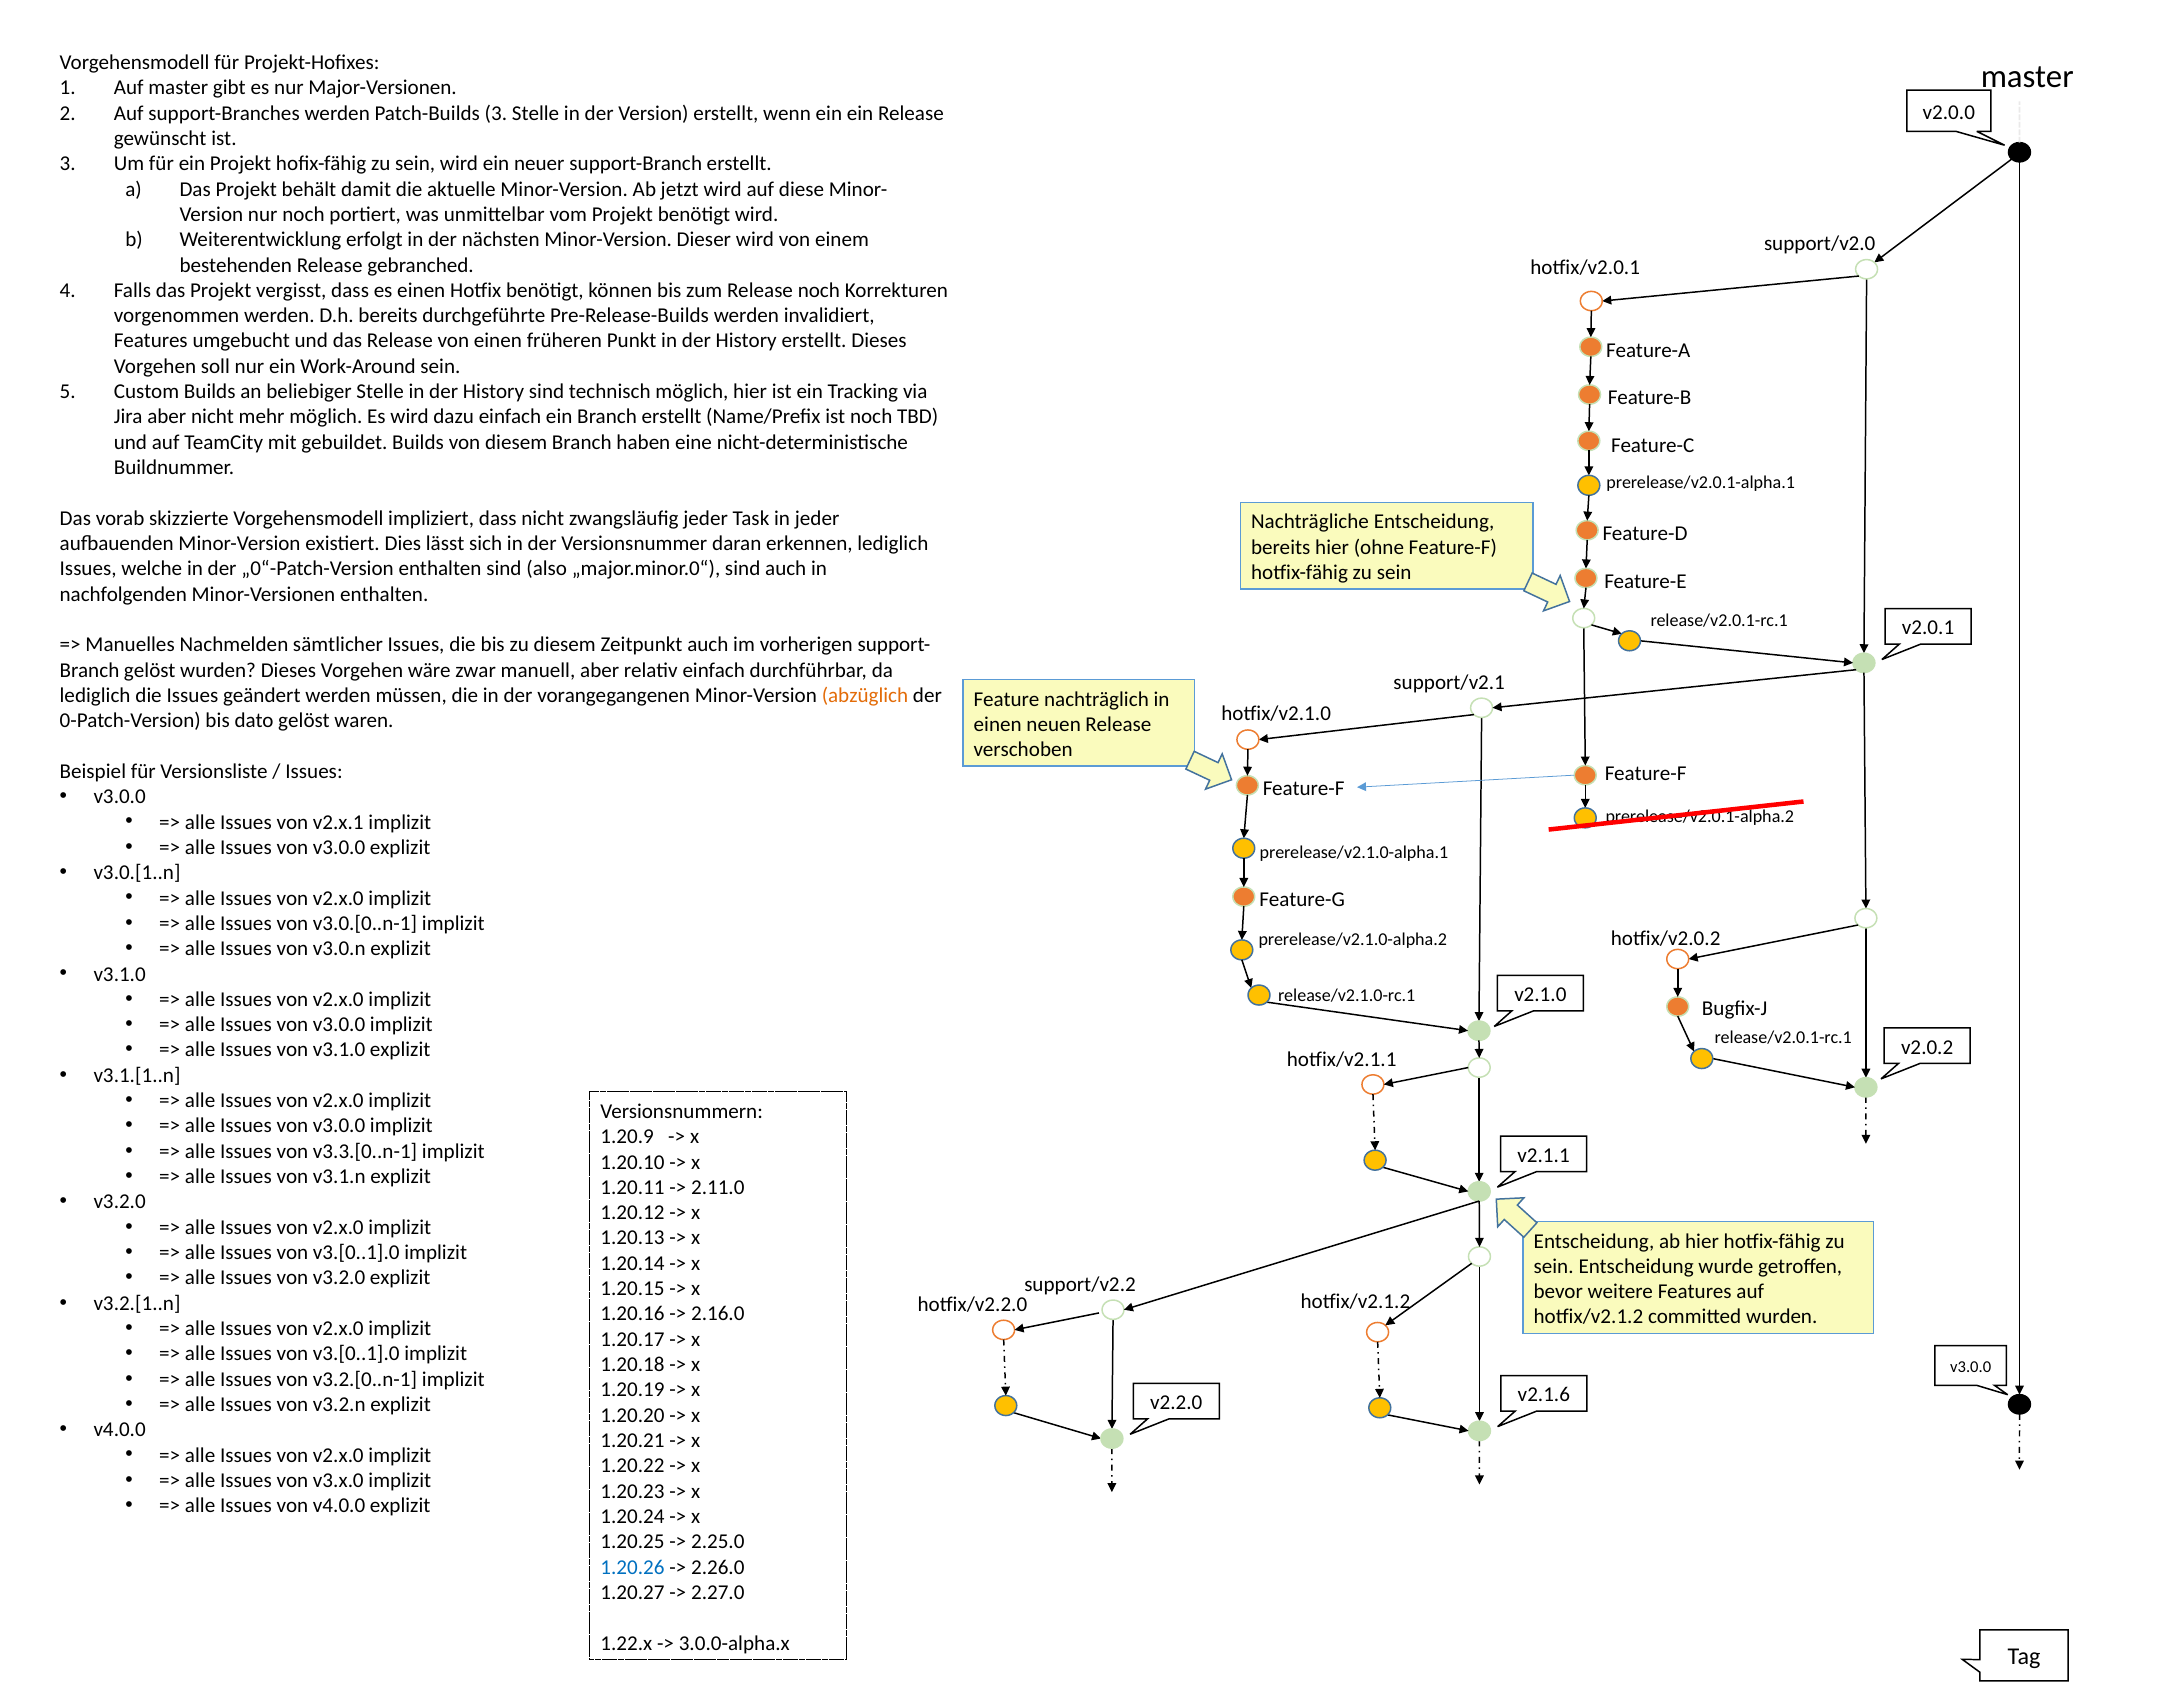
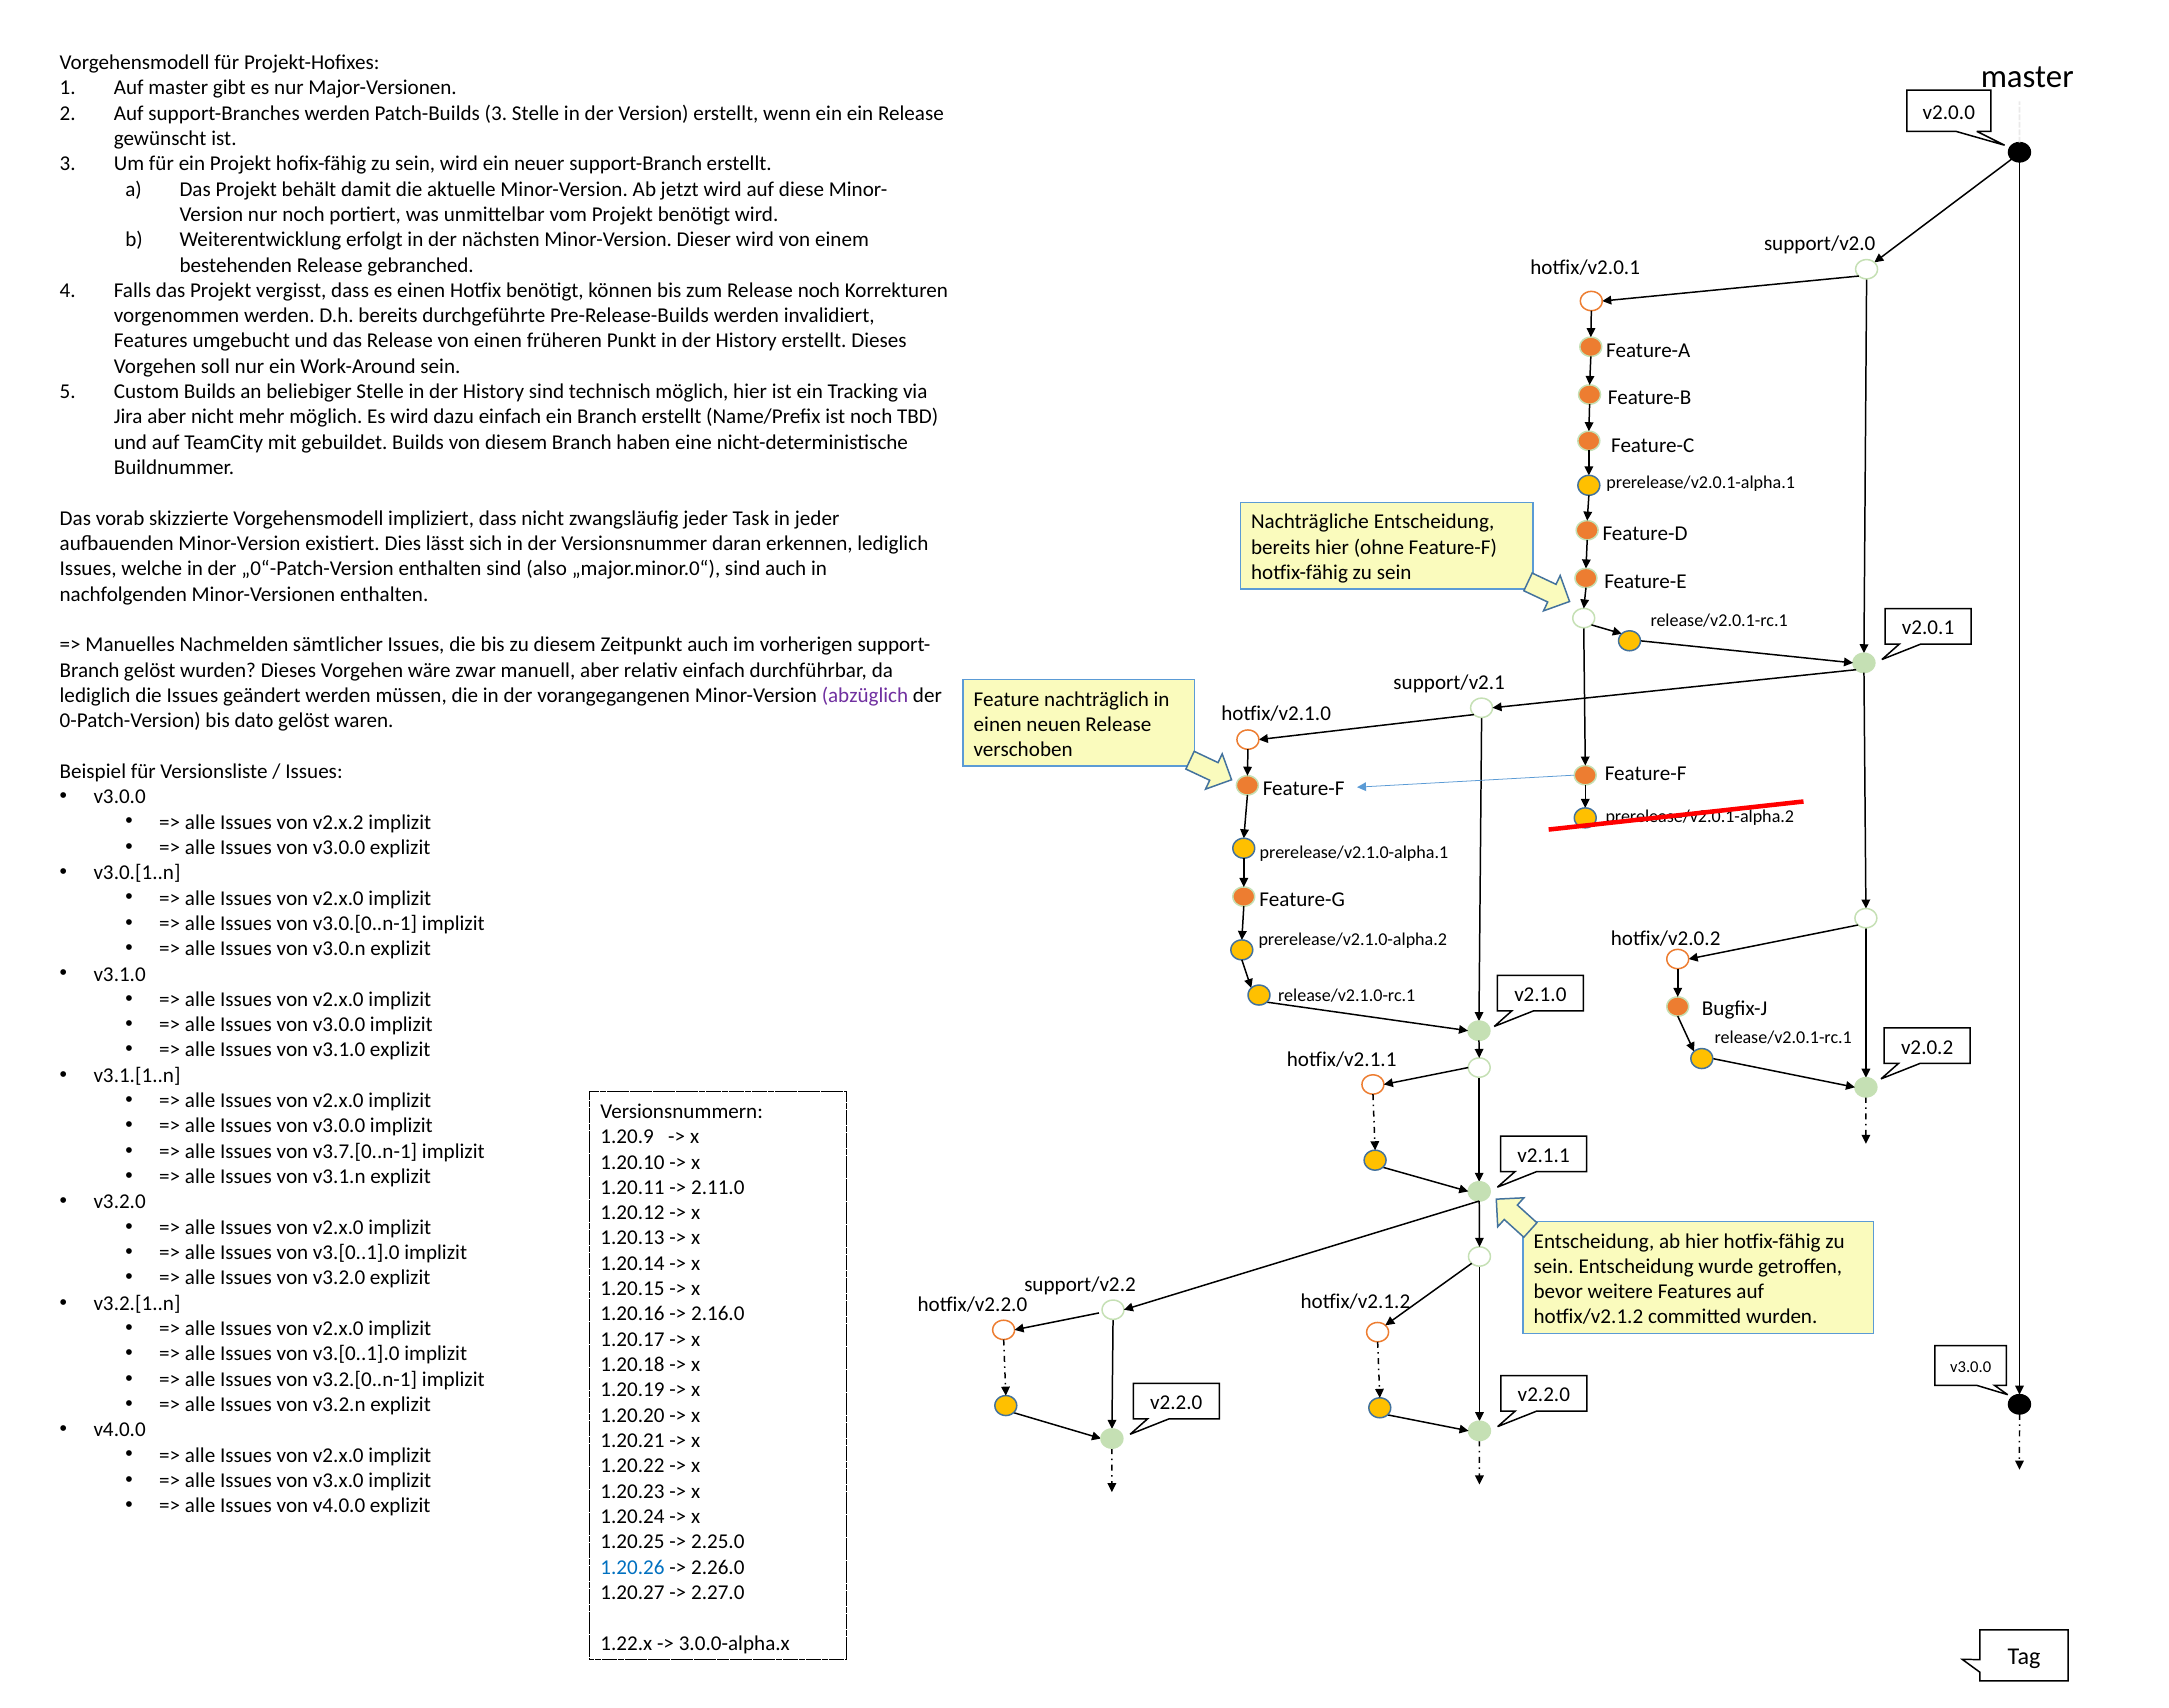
abzüglich colour: orange -> purple (865, 695)
v2.x.1: v2.x.1 -> v2.x.2 (338, 822)
v3.3.[0..n-1: v3.3.[0..n-1 -> v3.7.[0..n-1 (365, 1151)
v2.1.6: v2.1.6 -> v2.2.0 (1544, 1395)
